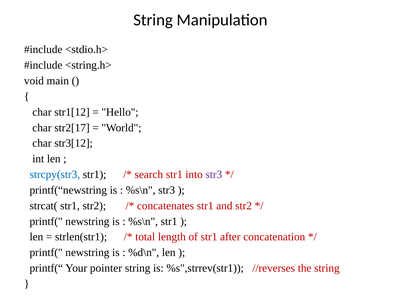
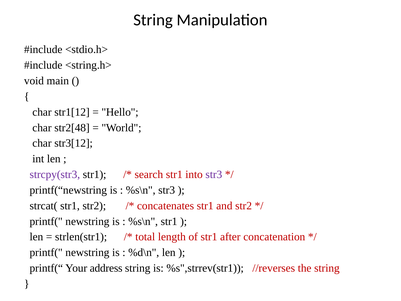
str2[17: str2[17 -> str2[48 (72, 128)
strcpy(str3 colour: blue -> purple (55, 174)
pointer: pointer -> address (106, 268)
